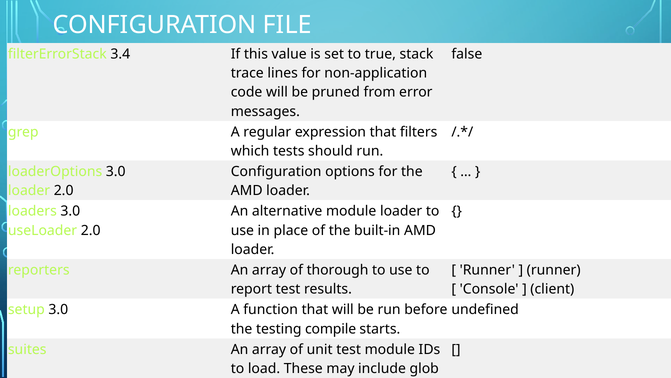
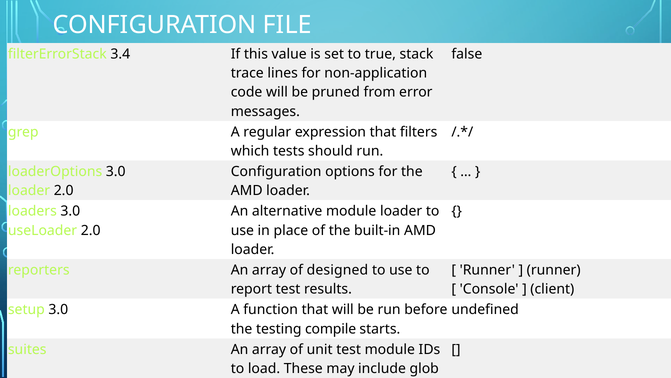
thorough: thorough -> designed (337, 270)
